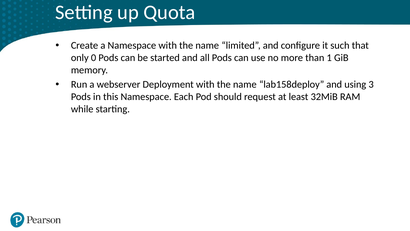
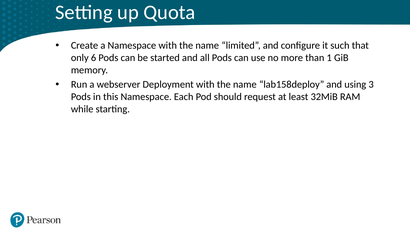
0: 0 -> 6 (94, 58)
